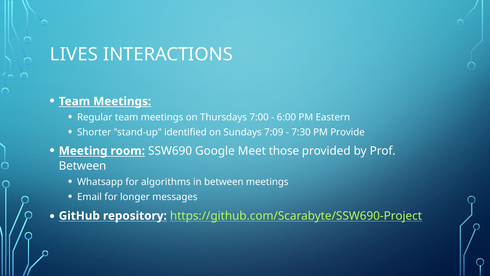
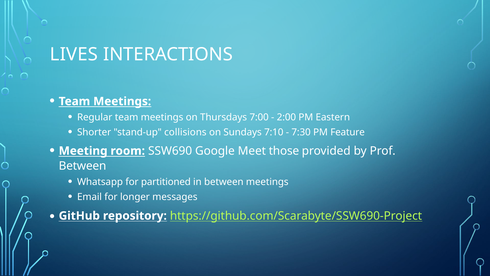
6:00: 6:00 -> 2:00 (286, 117)
identified: identified -> collisions (185, 132)
7:09: 7:09 -> 7:10 (274, 132)
Provide: Provide -> Feature (348, 132)
algorithms: algorithms -> partitioned (166, 182)
